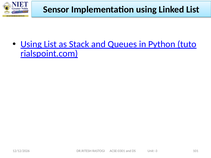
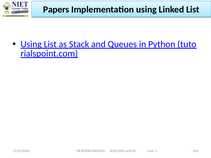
Sensor: Sensor -> Papers (56, 10)
